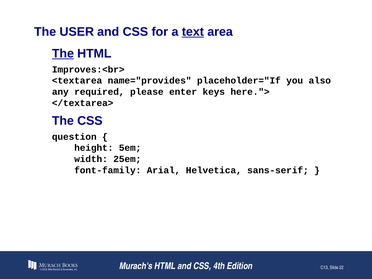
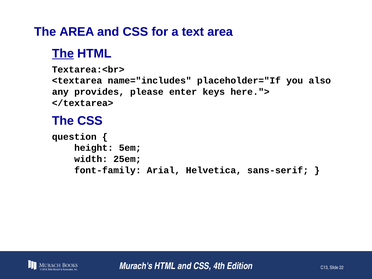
The USER: USER -> AREA (77, 32)
text underline: present -> none (193, 32)
Improves:<br>: Improves:<br> -> Textarea:<br> (88, 69)
name="provides: name="provides -> name="includes (150, 81)
required: required -> provides (99, 92)
